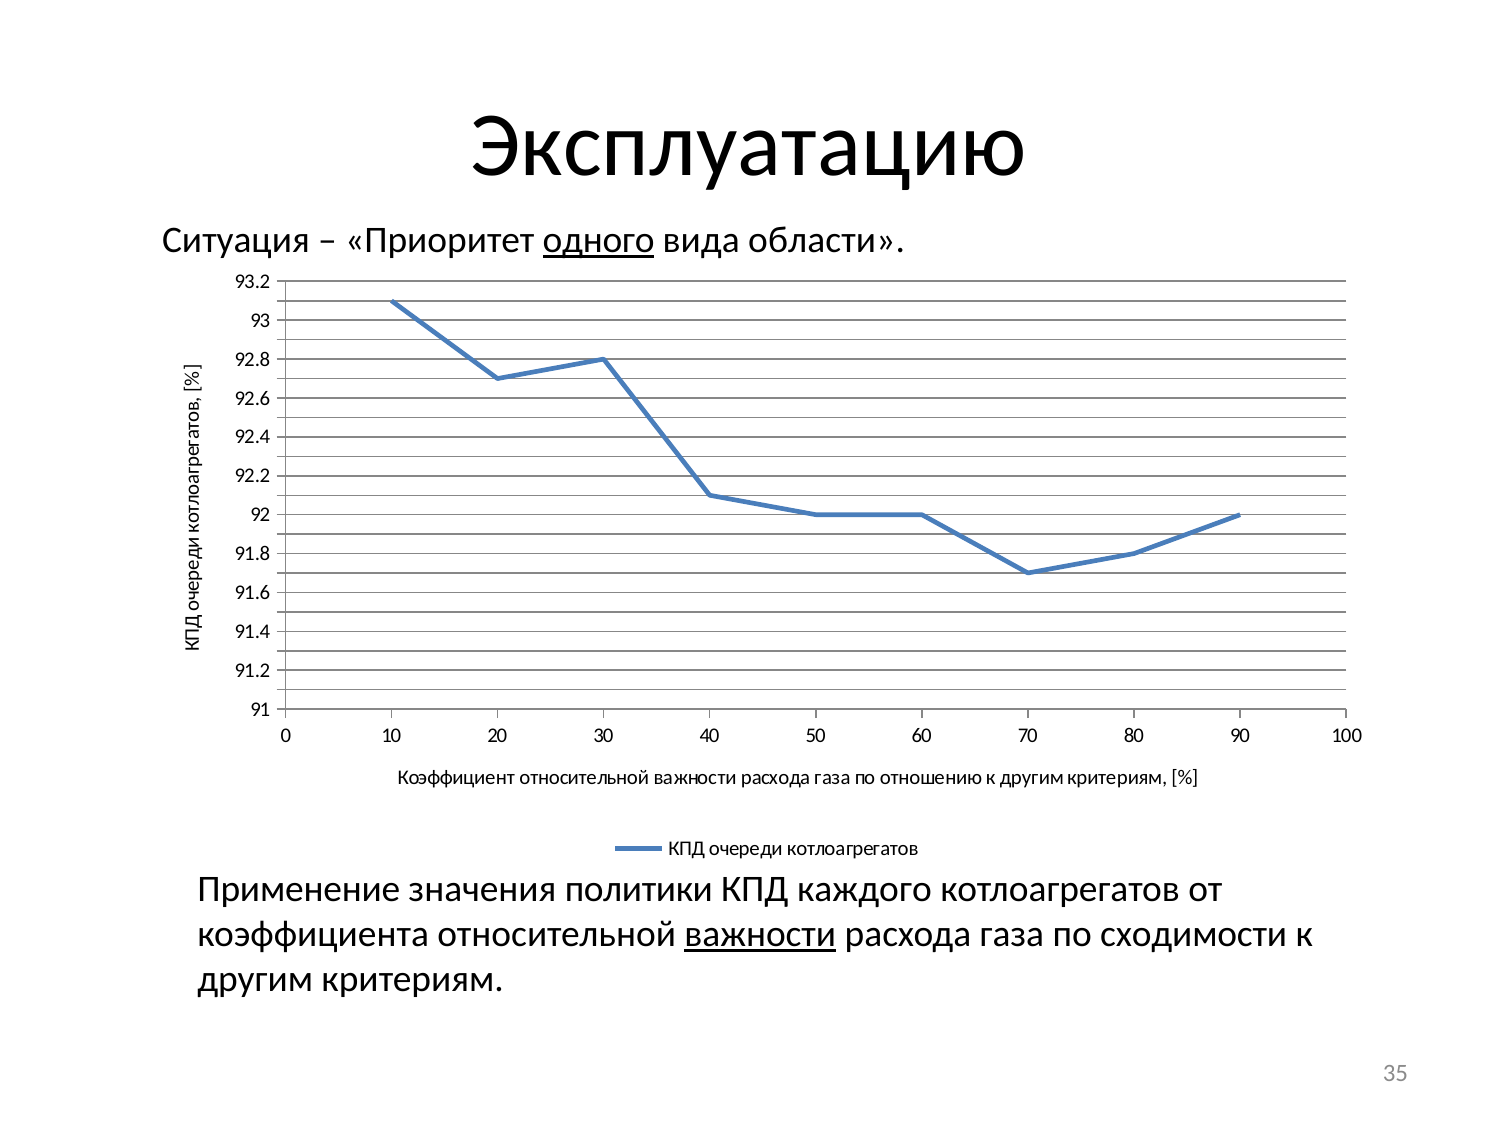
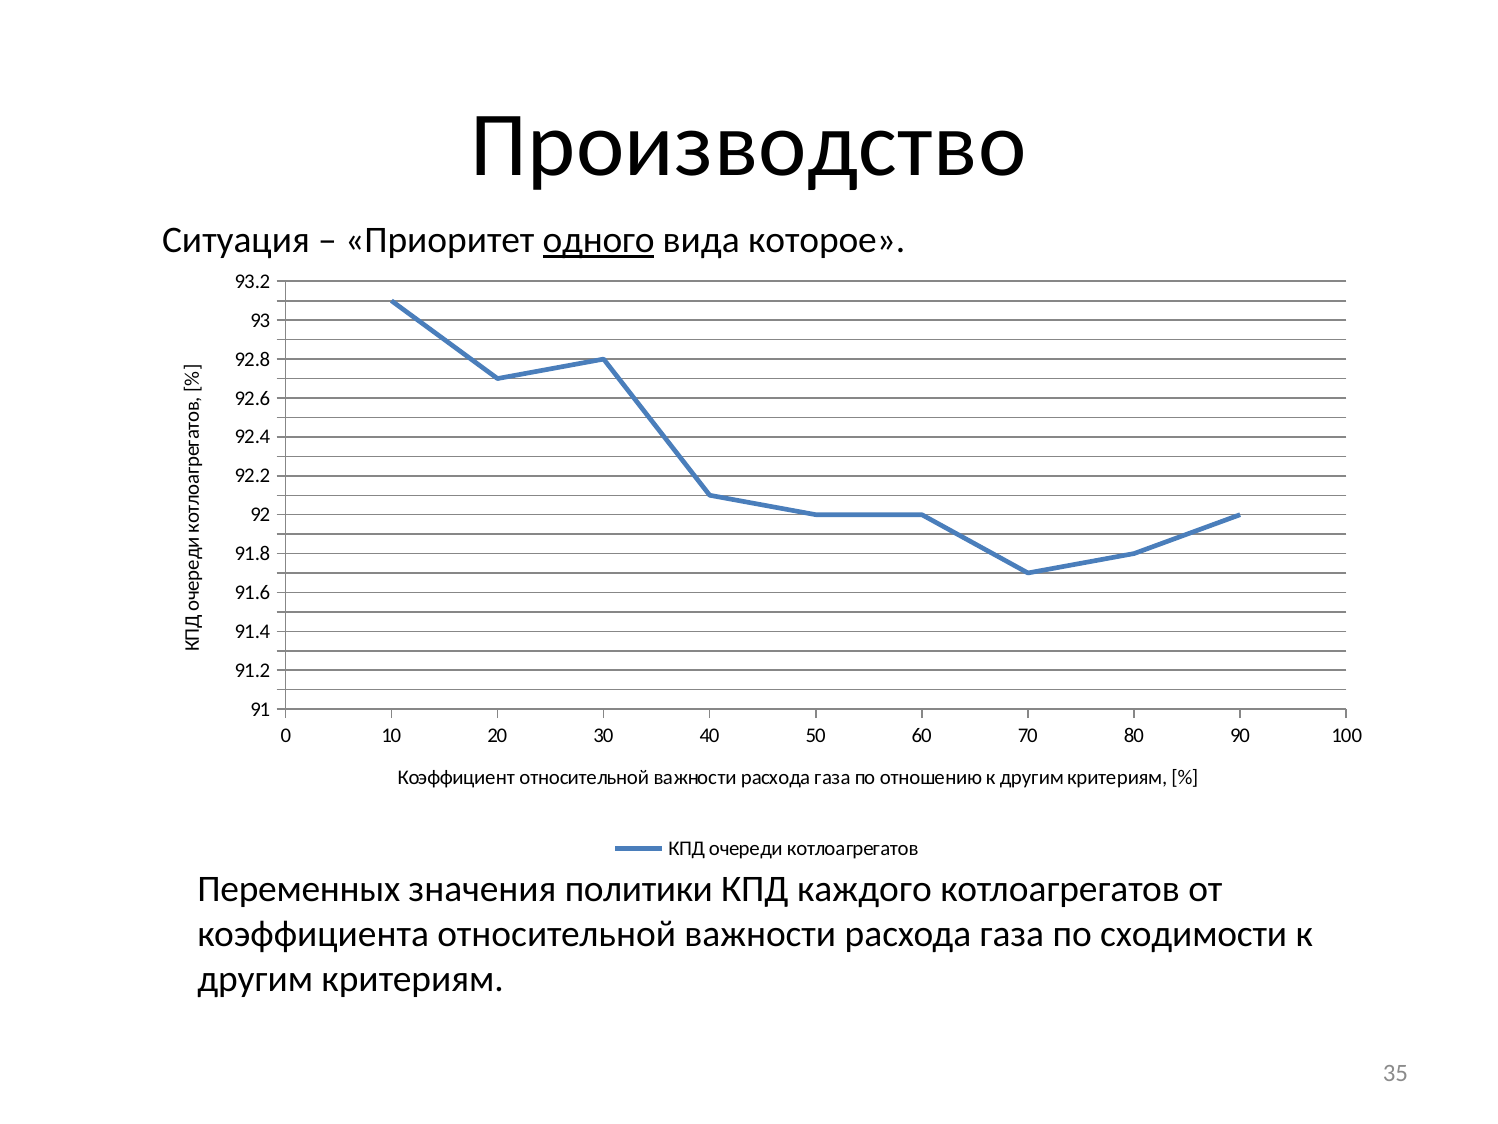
Эксплуатацию: Эксплуатацию -> Производство (748, 145)
области: области -> которое (827, 240)
Применение: Применение -> Переменных (299, 889)
важности underline: present -> none (760, 934)
